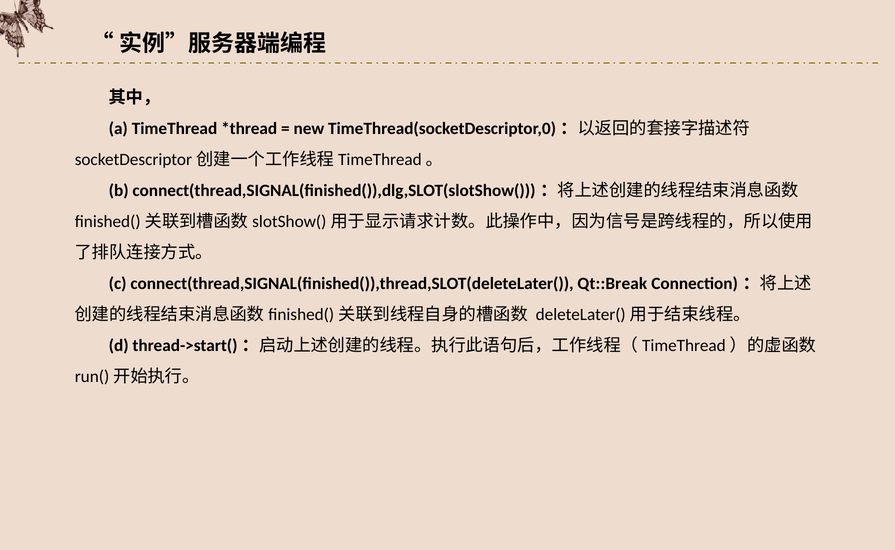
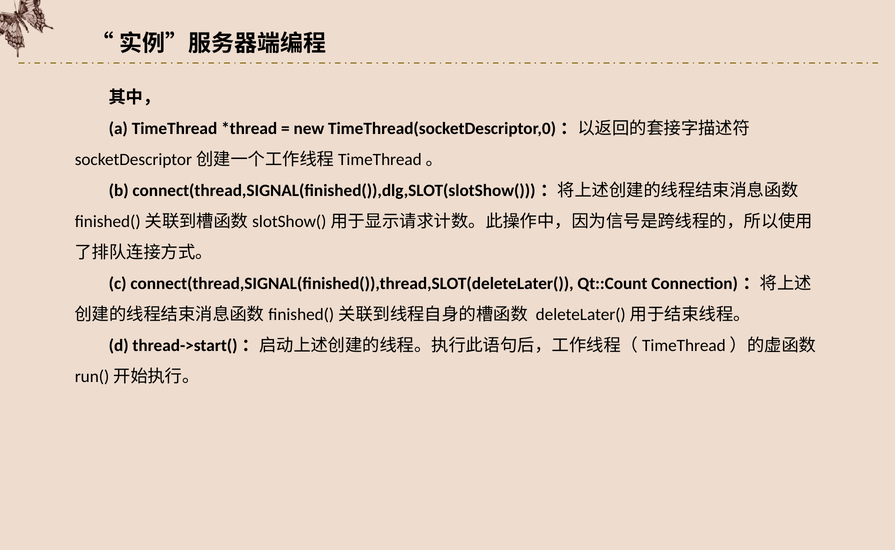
Qt::Break: Qt::Break -> Qt::Count (612, 284)
